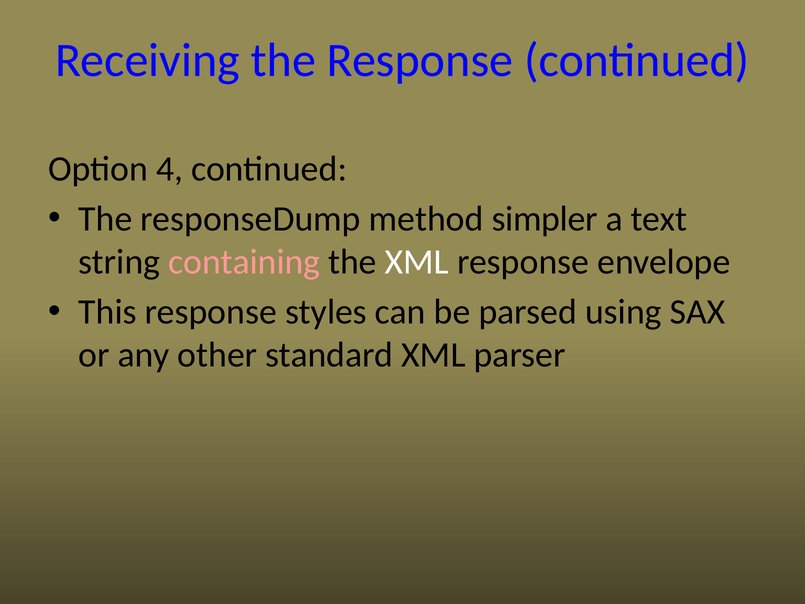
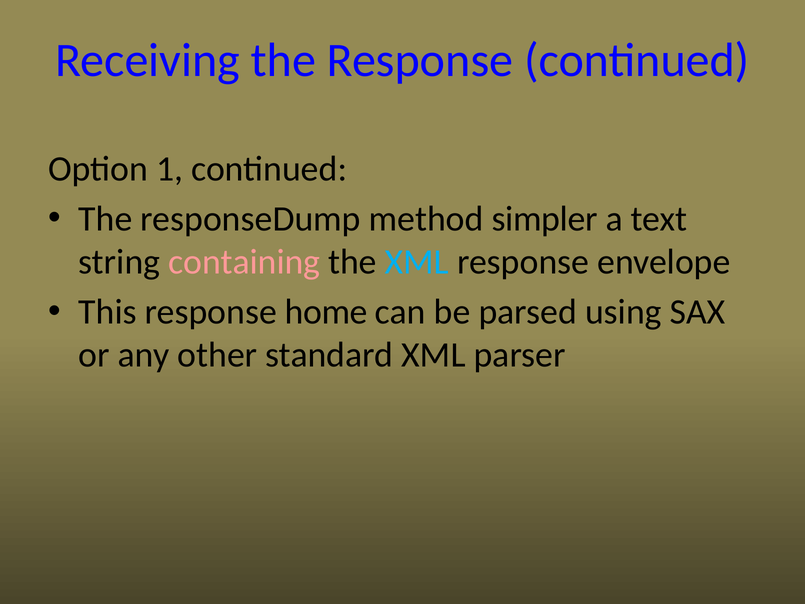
4: 4 -> 1 (170, 169)
XML colour: white -> light blue (417, 262)
styles: styles -> home (326, 312)
